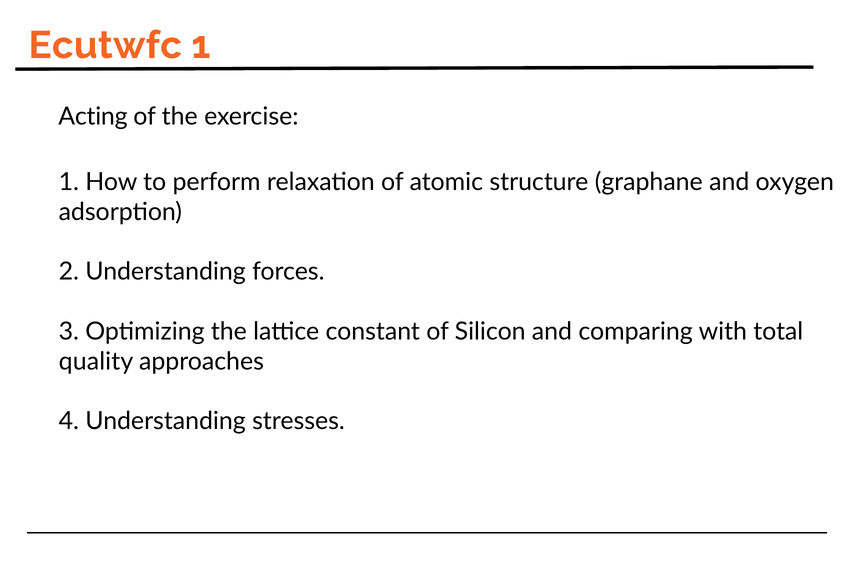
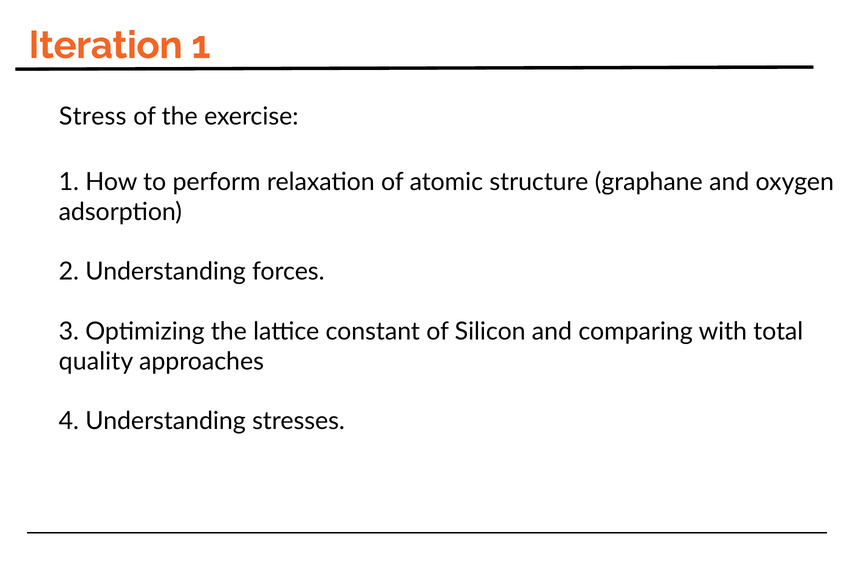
Ecutwfc: Ecutwfc -> Iteration (106, 45)
Acting: Acting -> Stress (93, 116)
